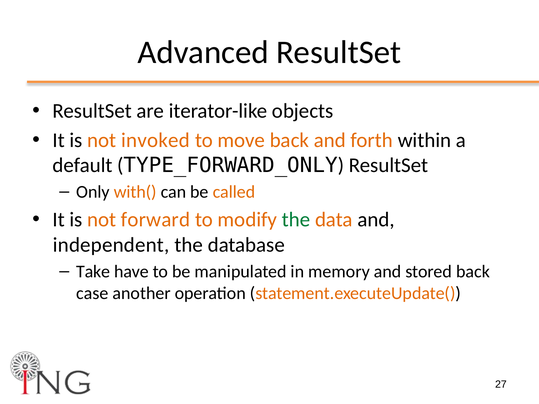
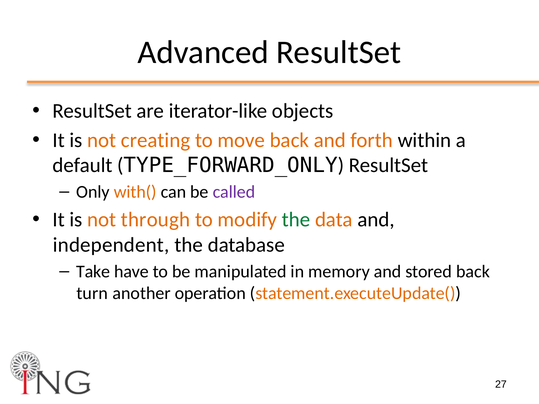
invoked: invoked -> creating (156, 140)
called colour: orange -> purple (234, 192)
forward: forward -> through (156, 220)
case: case -> turn (92, 293)
